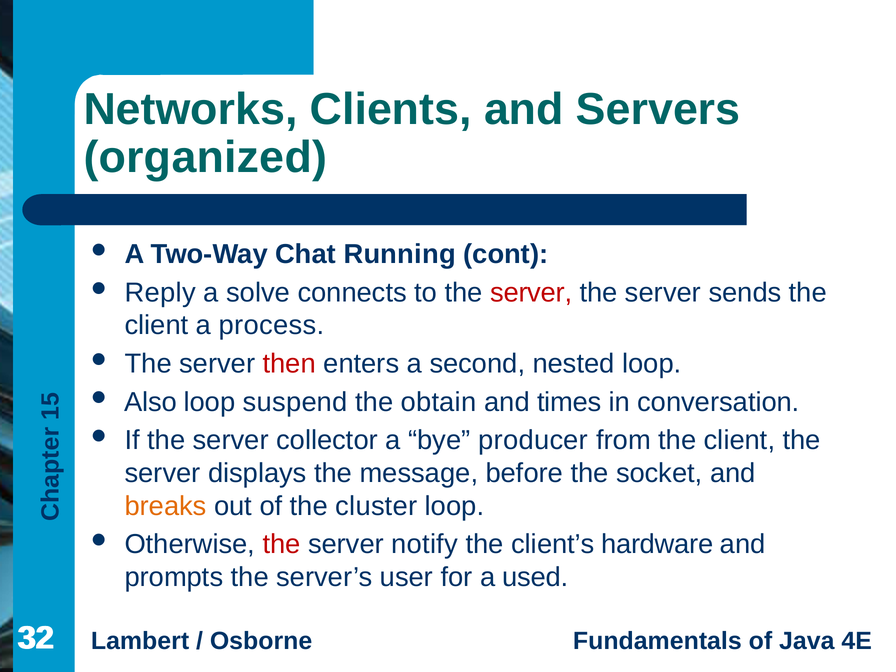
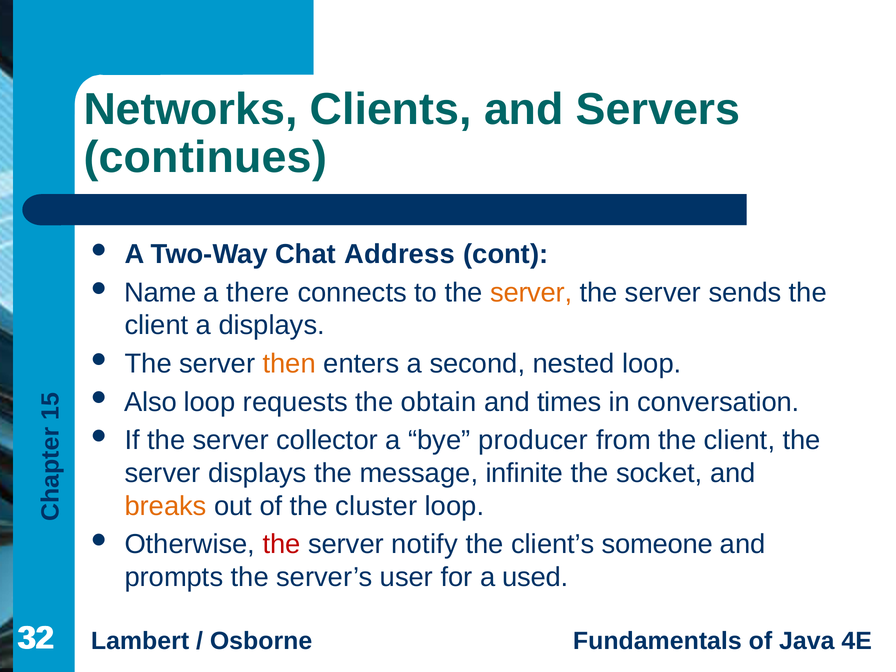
organized: organized -> continues (205, 158)
Running: Running -> Address (400, 254)
Reply: Reply -> Name (161, 293)
solve: solve -> there (258, 293)
server colour: red -> orange (531, 293)
a process: process -> displays (272, 325)
then colour: red -> orange (289, 364)
suspend: suspend -> requests (295, 402)
before: before -> infinite (524, 473)
hardware: hardware -> someone (657, 544)
